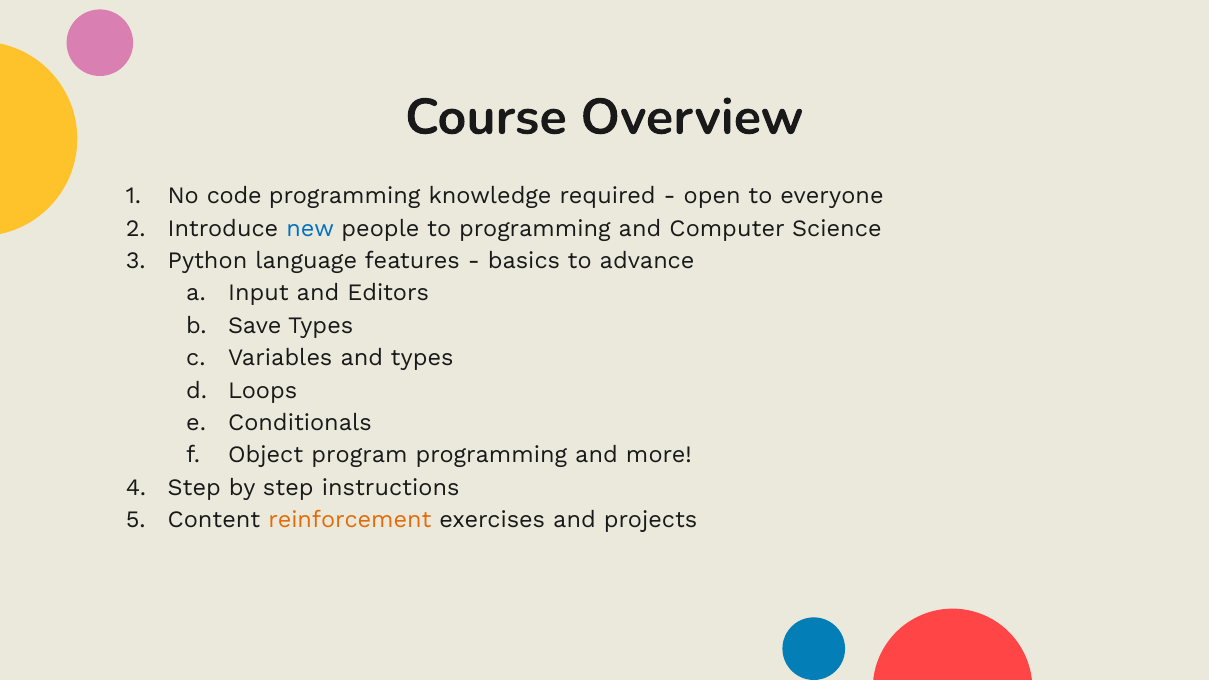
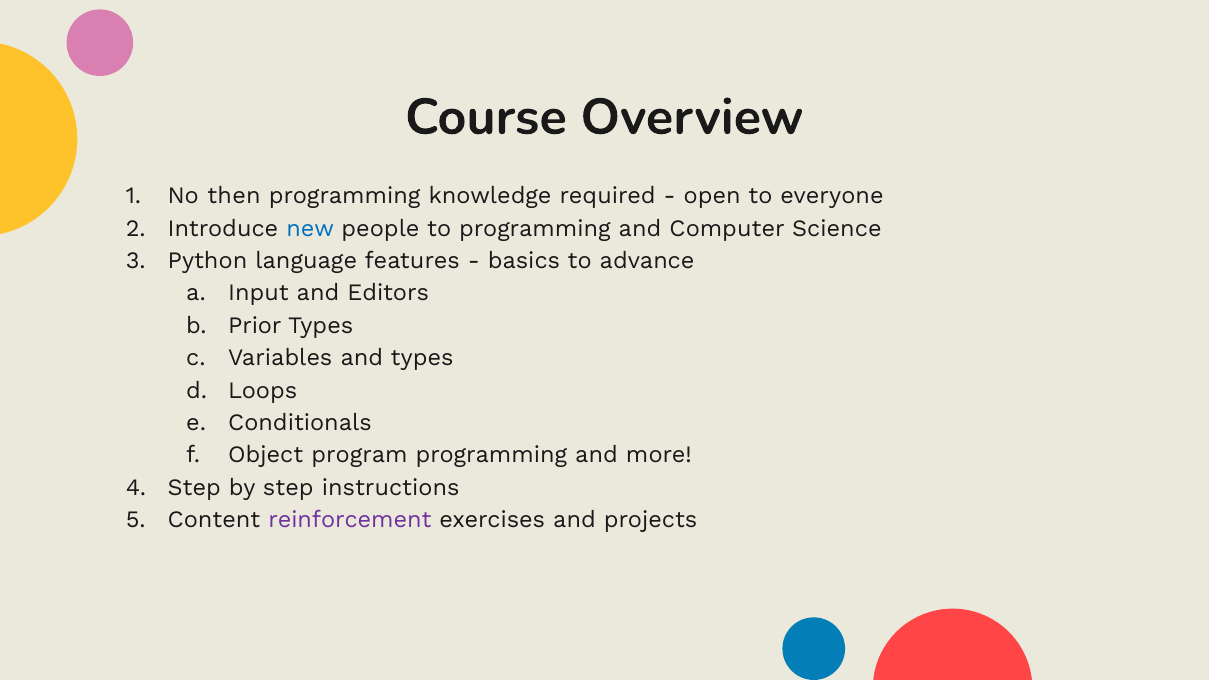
code: code -> then (234, 196)
Save: Save -> Prior (255, 326)
reinforcement colour: orange -> purple (350, 520)
